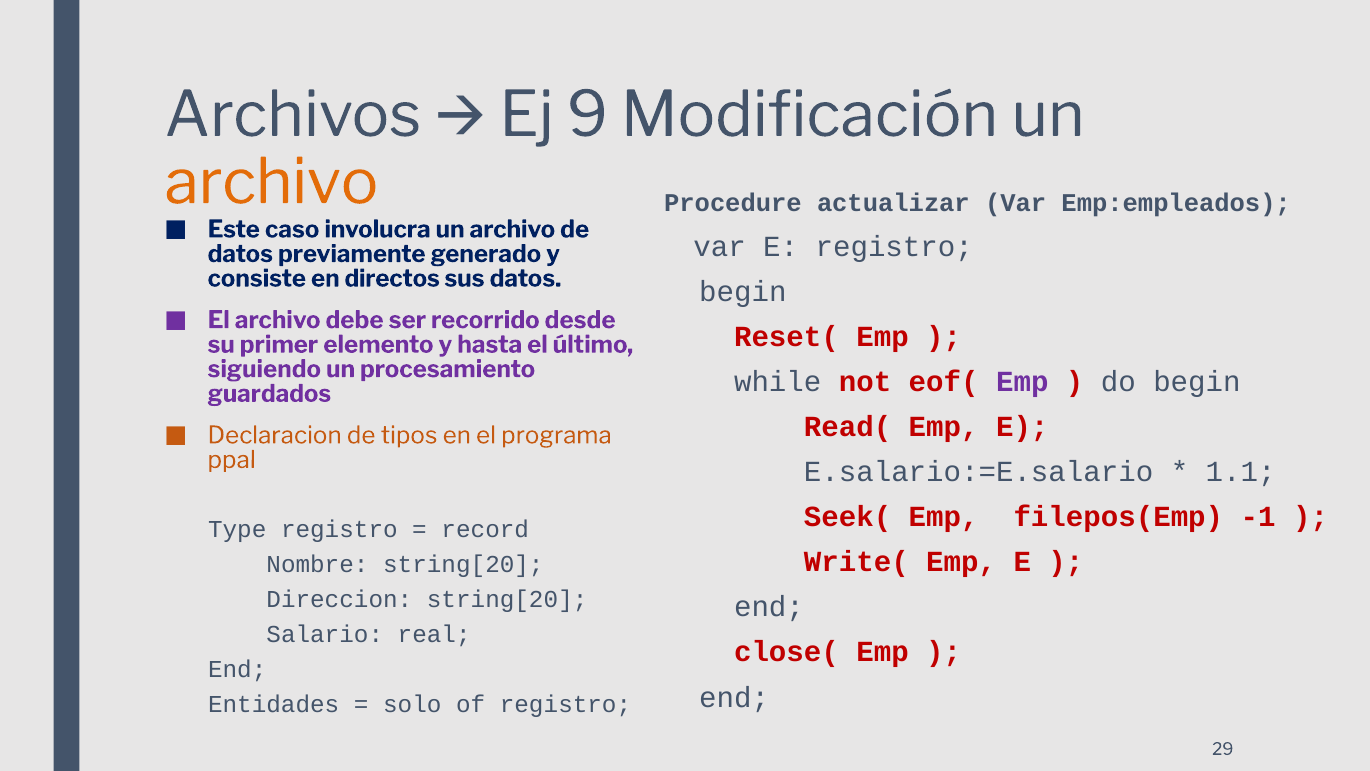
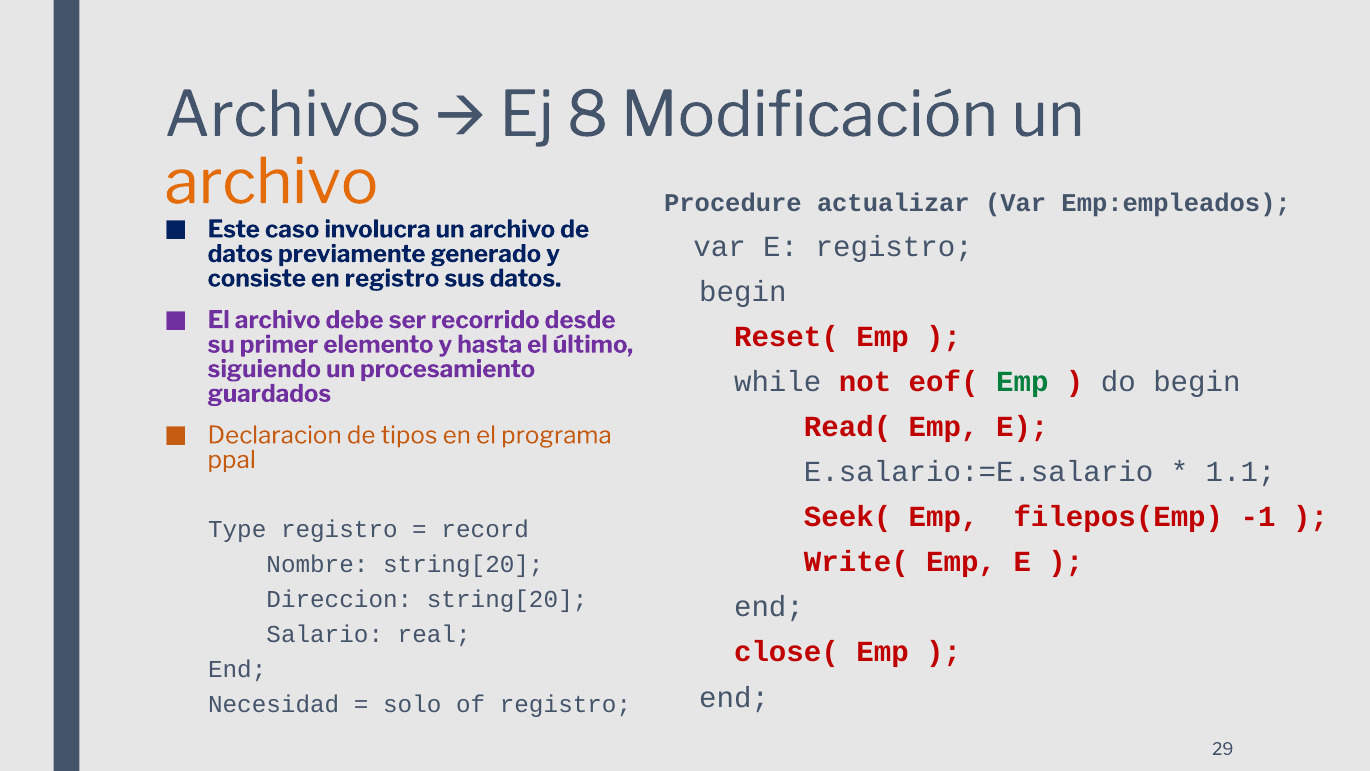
9: 9 -> 8 (587, 115)
en directos: directos -> registro (392, 278)
Emp colour: purple -> green (1022, 382)
Entidades: Entidades -> Necesidad (274, 704)
